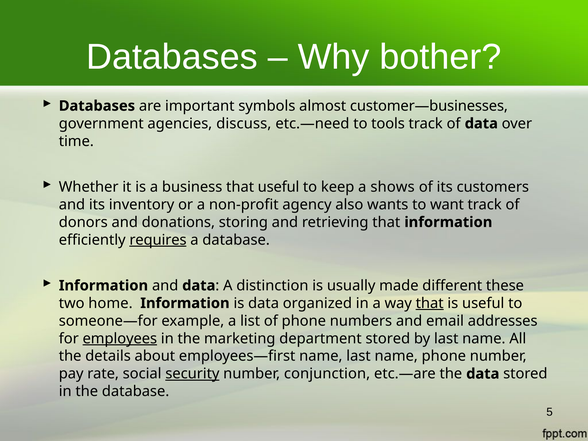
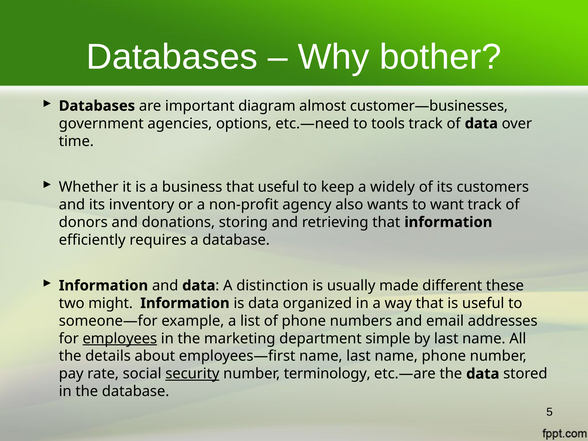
symbols: symbols -> diagram (267, 106)
discuss: discuss -> options (244, 124)
shows: shows -> widely (393, 187)
requires underline: present -> none (158, 240)
home: home -> might (111, 303)
that underline: present -> none (430, 303)
department stored: stored -> simple (388, 339)
conjunction: conjunction -> terminology (327, 374)
